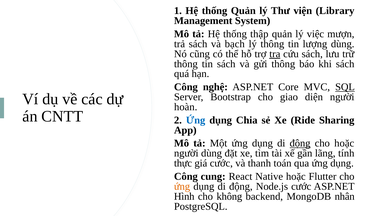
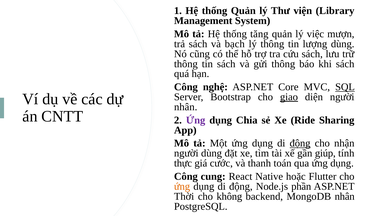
thập: thập -> tăng (259, 34)
tra underline: present -> none (275, 54)
giao underline: none -> present (289, 97)
hoàn: hoàn -> nhân (186, 107)
Ứng colour: blue -> purple (196, 120)
cho hoặc: hoặc -> nhận (344, 143)
lãng: lãng -> giúp (325, 153)
Node.js cước: cước -> phần (301, 186)
Hình: Hình -> Thời (184, 196)
